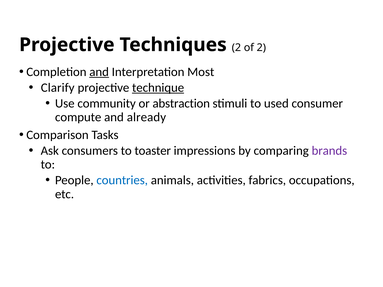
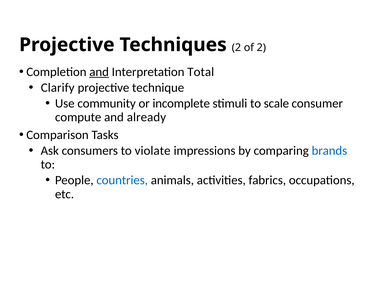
Most: Most -> Total (201, 72)
technique underline: present -> none (158, 88)
abstraction: abstraction -> incomplete (181, 104)
used: used -> scale (276, 104)
toaster: toaster -> violate (153, 151)
brands colour: purple -> blue (329, 151)
